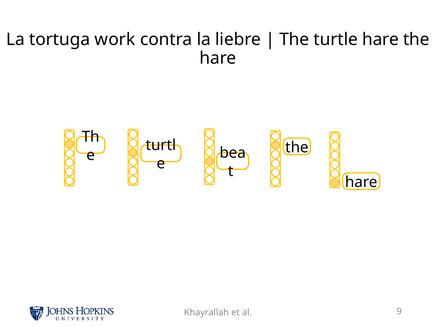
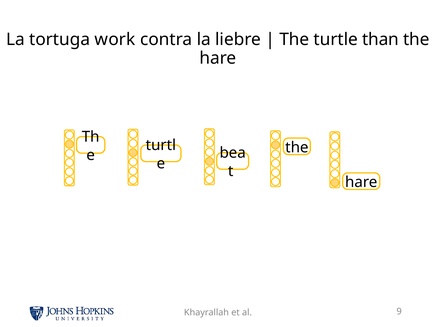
turtle hare: hare -> than (381, 40)
